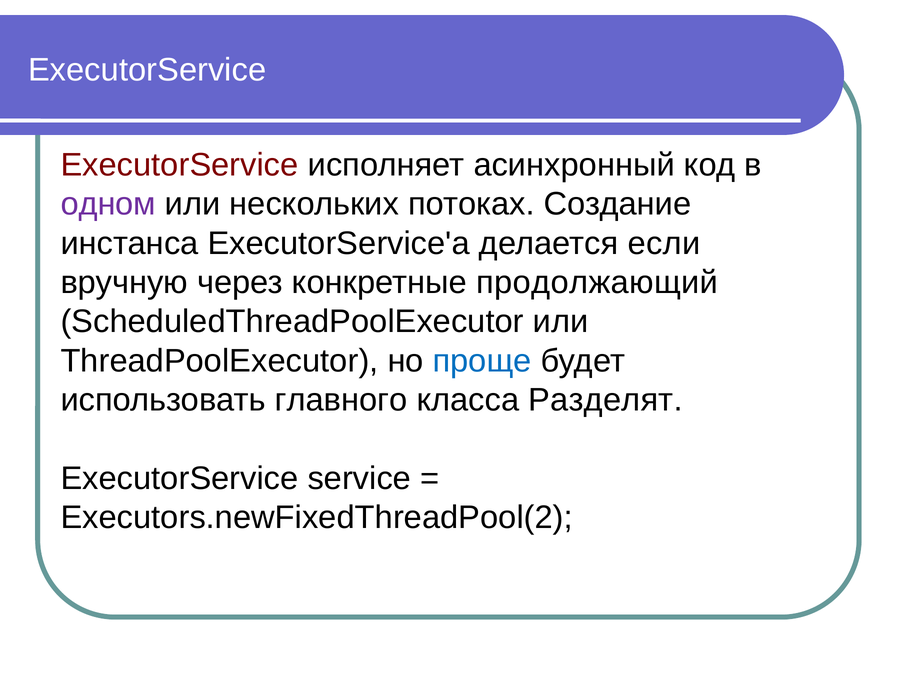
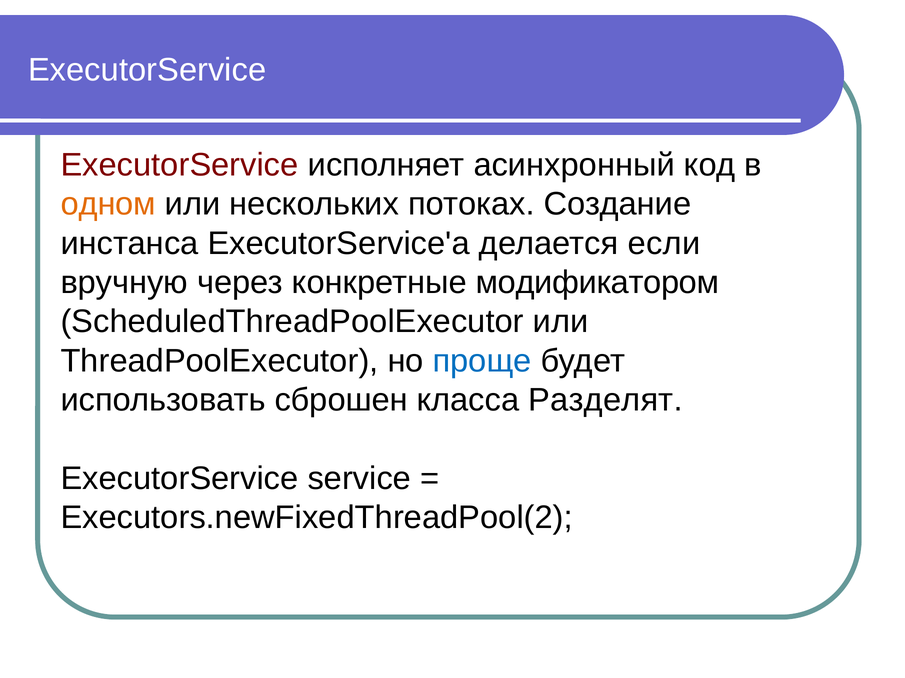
одном colour: purple -> orange (108, 204)
продолжающий: продолжающий -> модификатором (597, 283)
главного: главного -> сброшен (341, 400)
